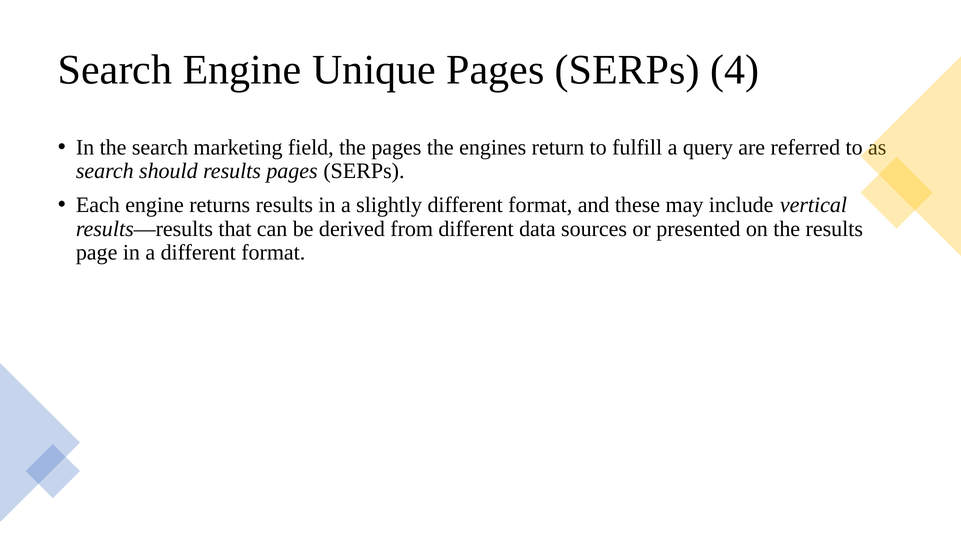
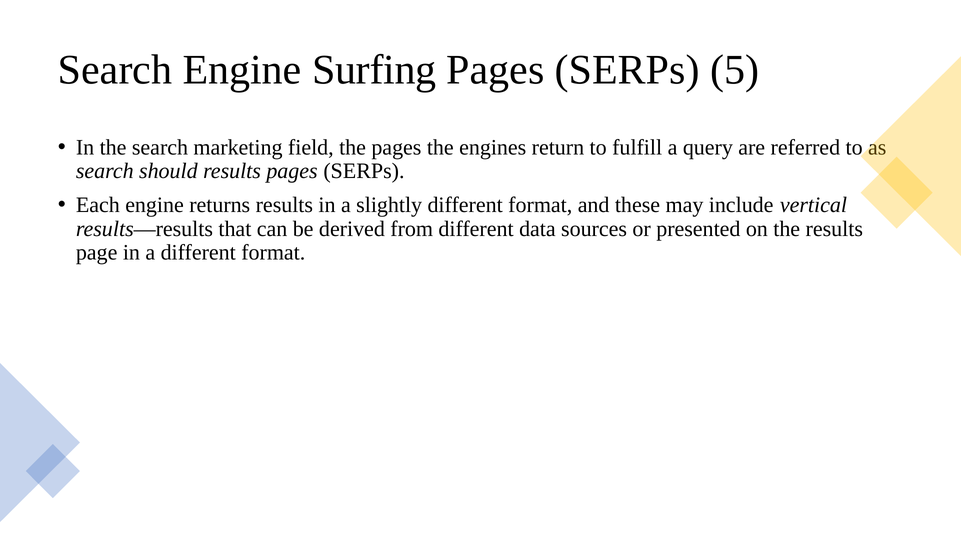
Unique: Unique -> Surfing (374, 70)
4: 4 -> 5 (735, 70)
